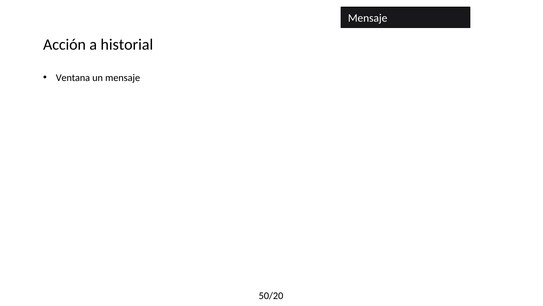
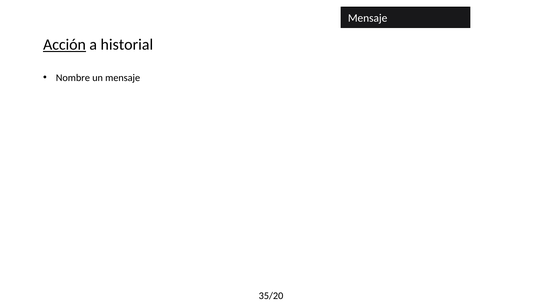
Acción underline: none -> present (65, 45)
Ventana: Ventana -> Nombre (73, 78)
50/20: 50/20 -> 35/20 (271, 295)
